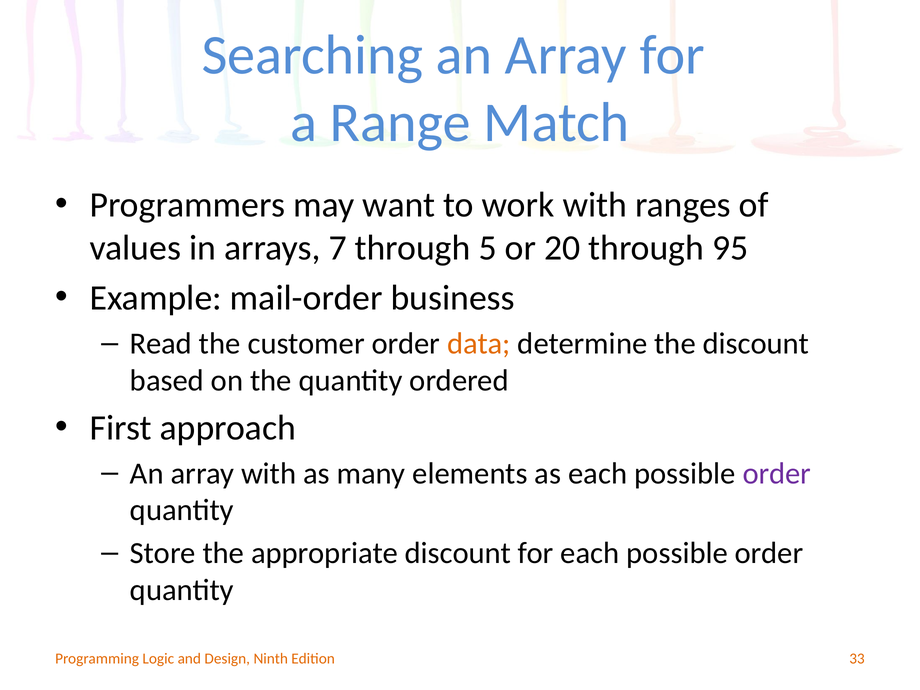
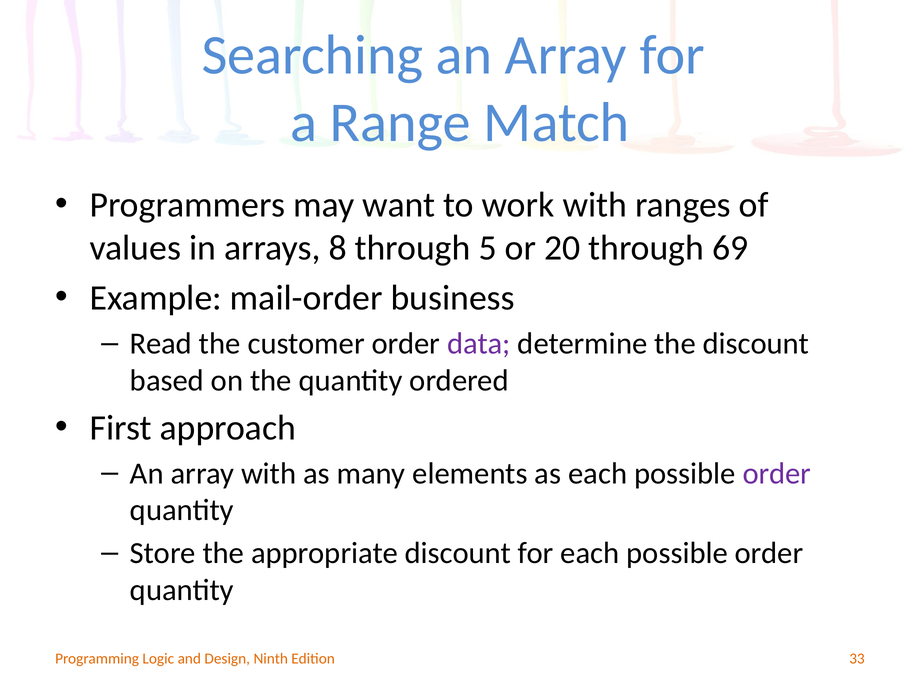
7: 7 -> 8 (338, 248)
95: 95 -> 69 (730, 248)
data colour: orange -> purple (479, 344)
